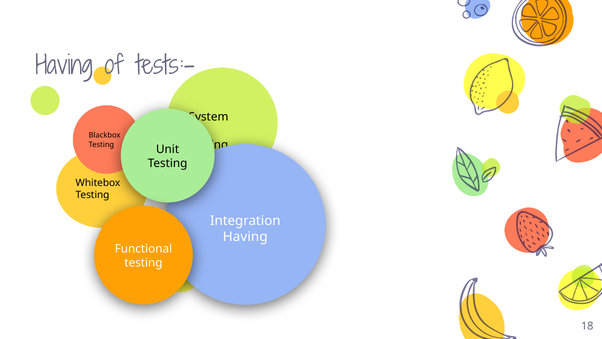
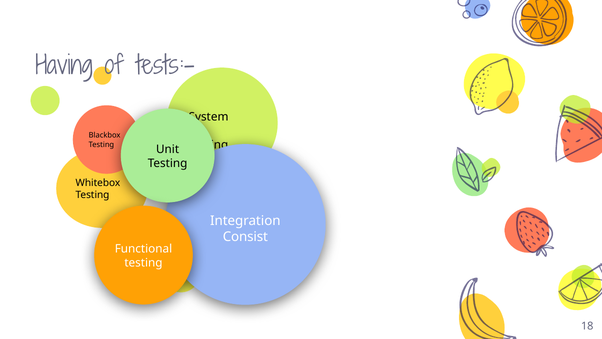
Having: Having -> Consist (245, 236)
